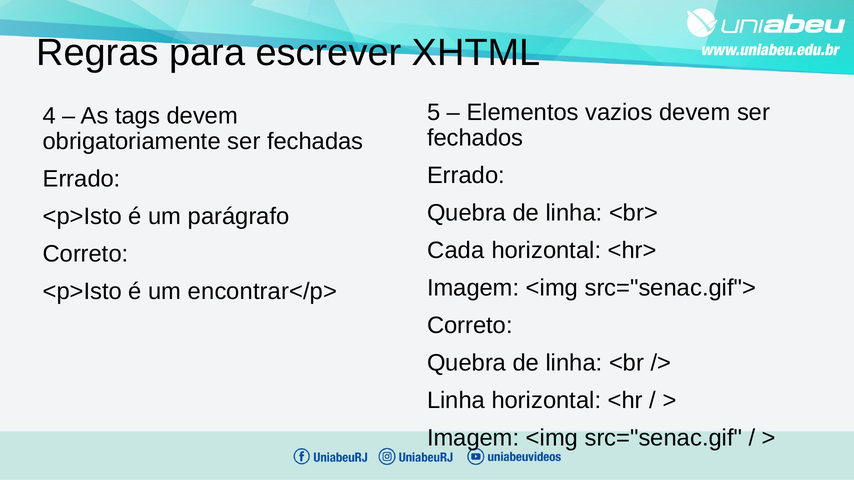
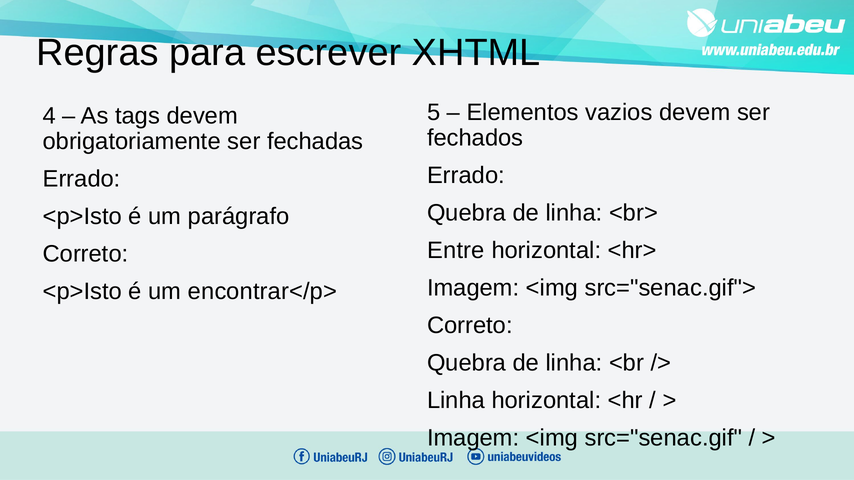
Cada: Cada -> Entre (456, 251)
